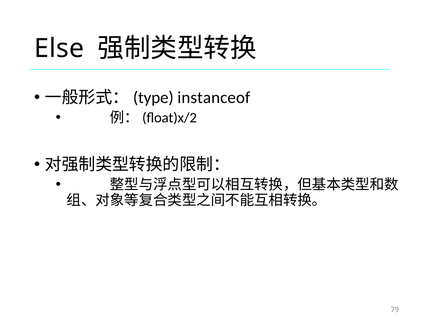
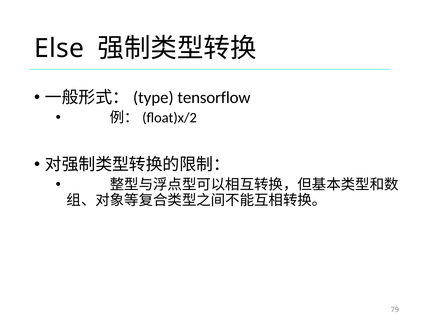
instanceof: instanceof -> tensorflow (214, 98)
